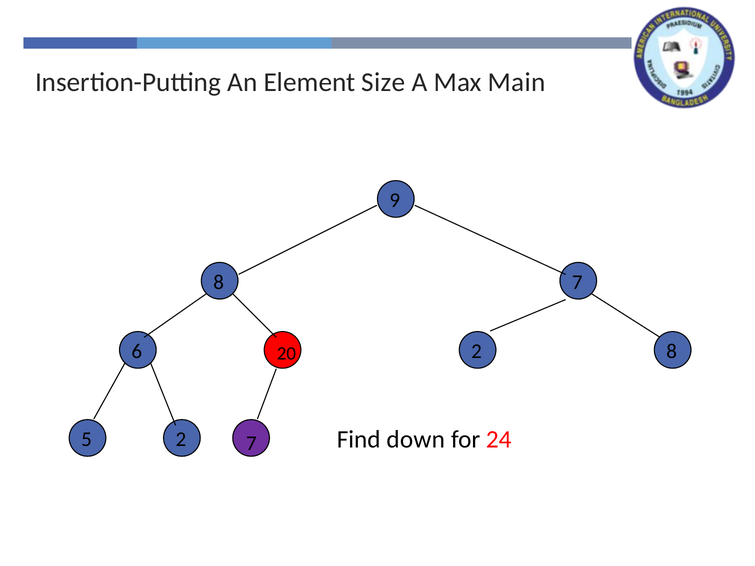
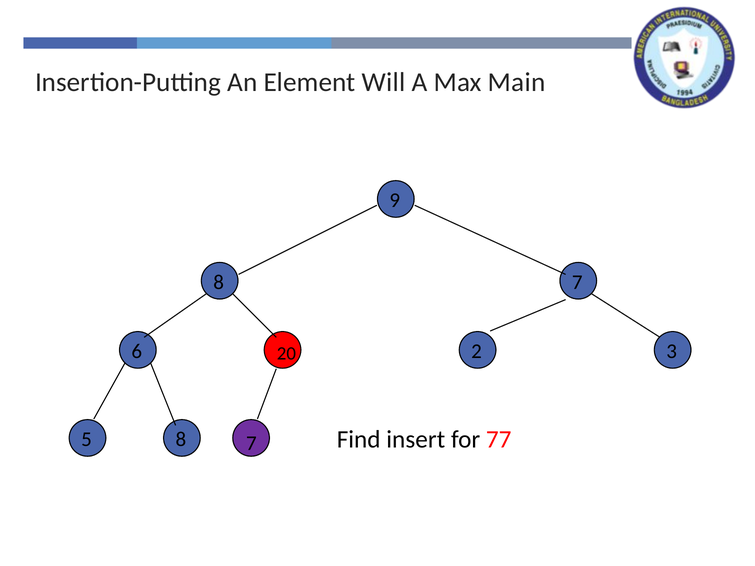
Size: Size -> Will (383, 82)
2 8: 8 -> 3 (672, 352)
down: down -> insert (416, 440)
24: 24 -> 77 (499, 440)
5 2: 2 -> 8 (181, 440)
